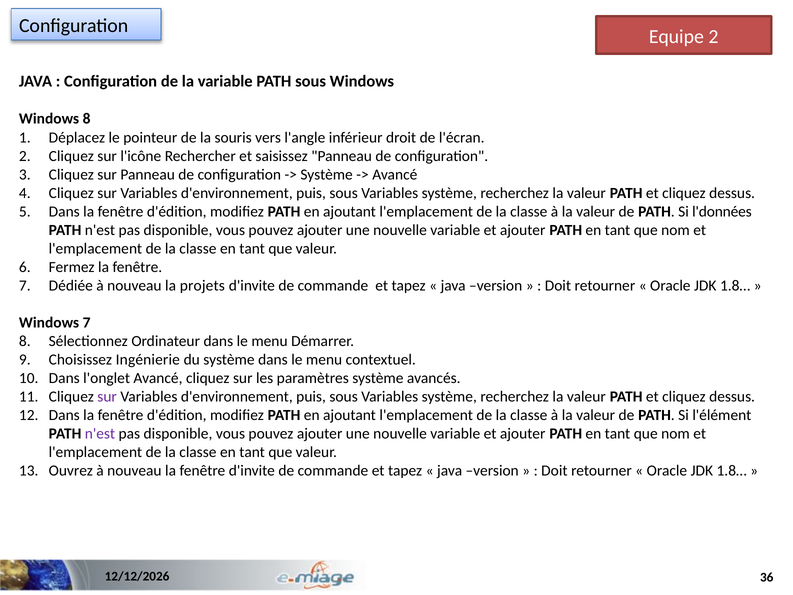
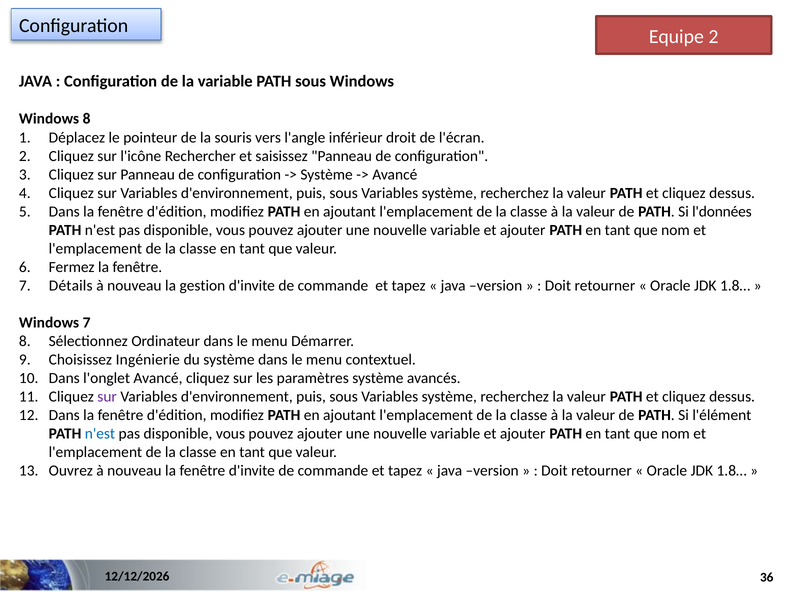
Dédiée: Dédiée -> Détails (71, 285)
projets: projets -> gestion (202, 285)
n'est colour: purple -> blue (100, 434)
